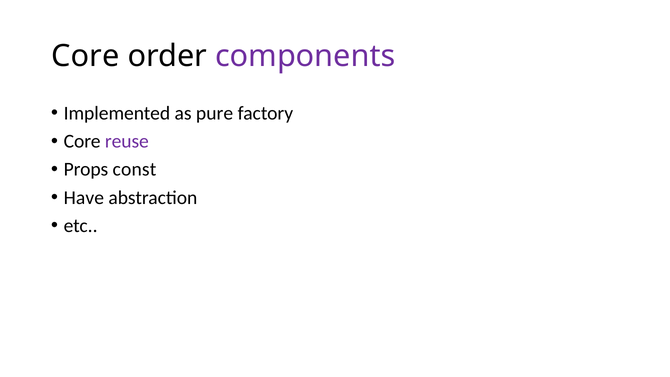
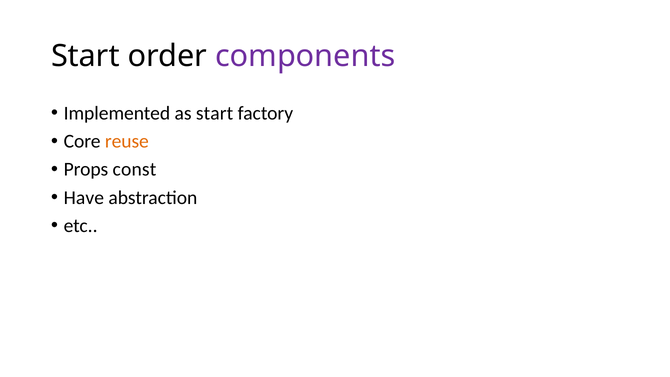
Core: Core -> Start (85, 56)
as pure: pure -> start (215, 113)
reuse colour: purple -> orange (127, 141)
